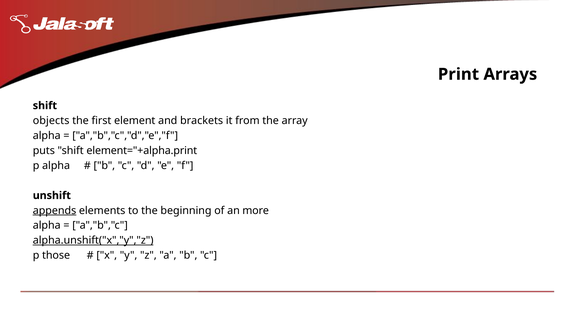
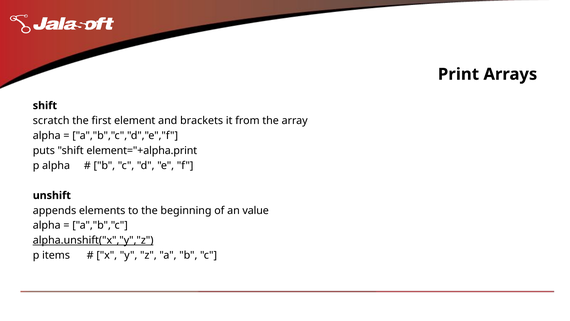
objects: objects -> scratch (51, 120)
appends underline: present -> none (54, 210)
more: more -> value (256, 210)
those: those -> items (56, 255)
